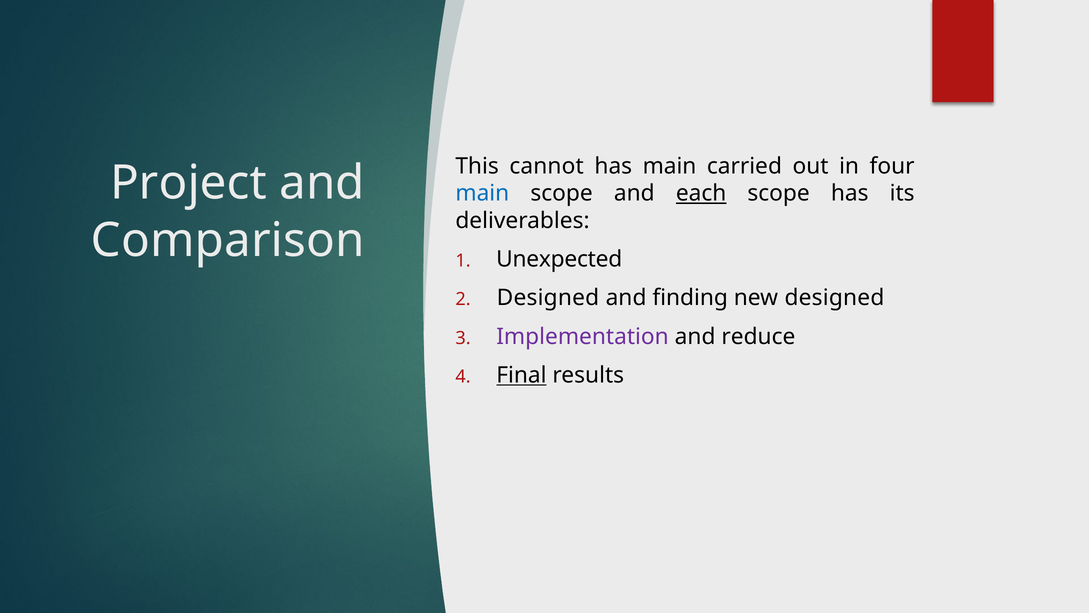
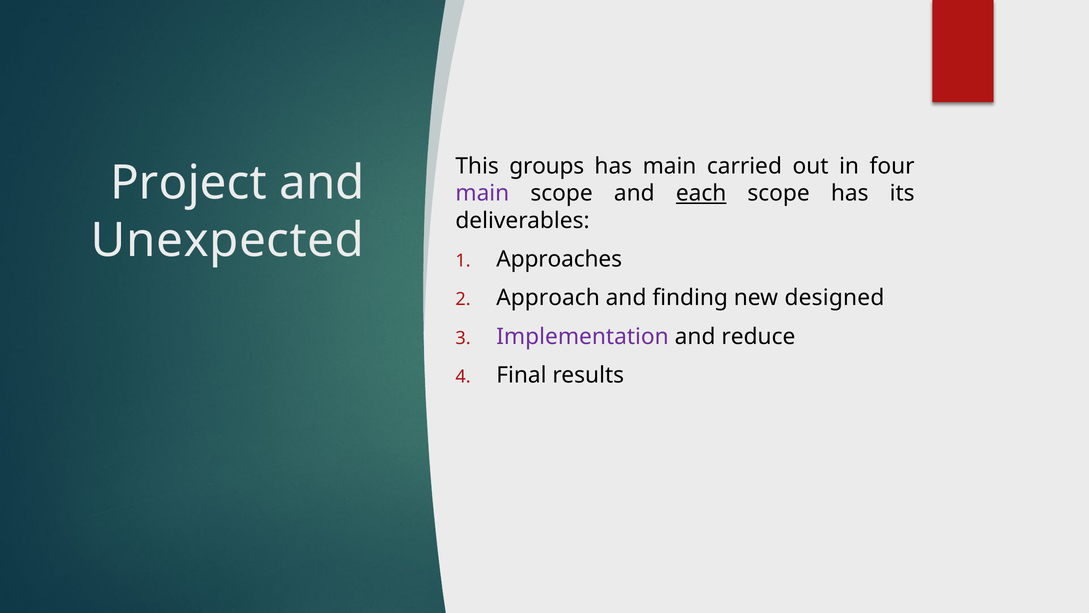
cannot: cannot -> groups (547, 166)
main colour: blue -> purple (482, 193)
Comparison: Comparison -> Unexpected (228, 240)
Unexpected: Unexpected -> Approaches (559, 259)
Designed: Designed -> Approach (548, 298)
Final underline: present -> none (521, 375)
